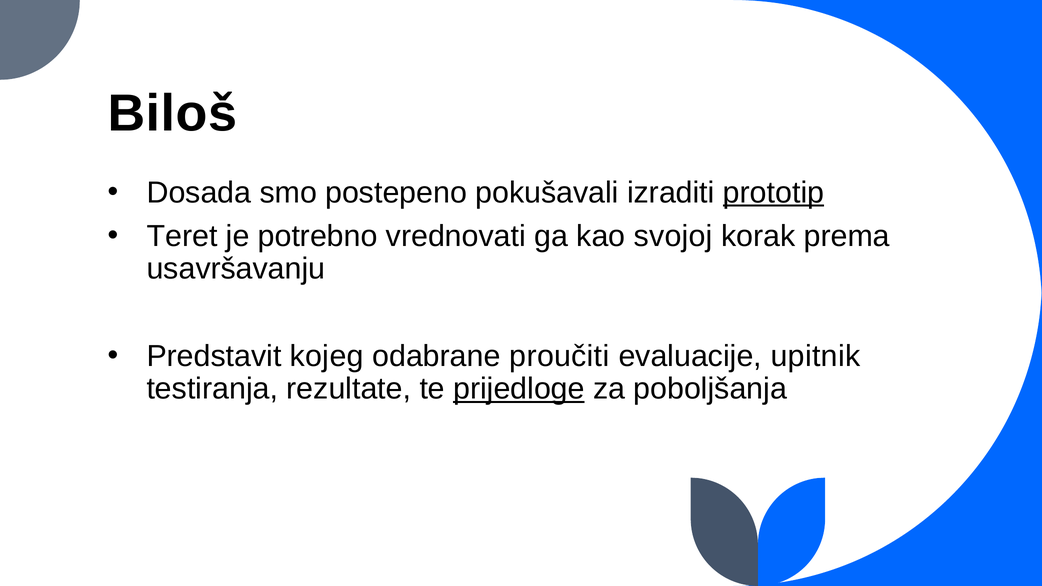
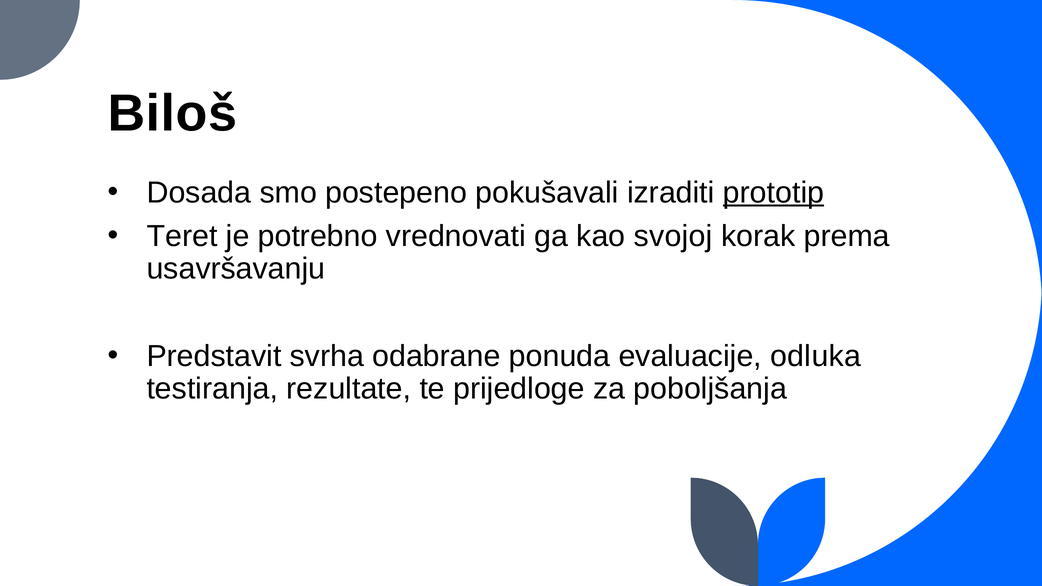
kojeg: kojeg -> svrha (327, 356)
proučiti: proučiti -> ponuda (560, 356)
upitnik: upitnik -> odluka (816, 356)
prijedloge underline: present -> none (519, 389)
